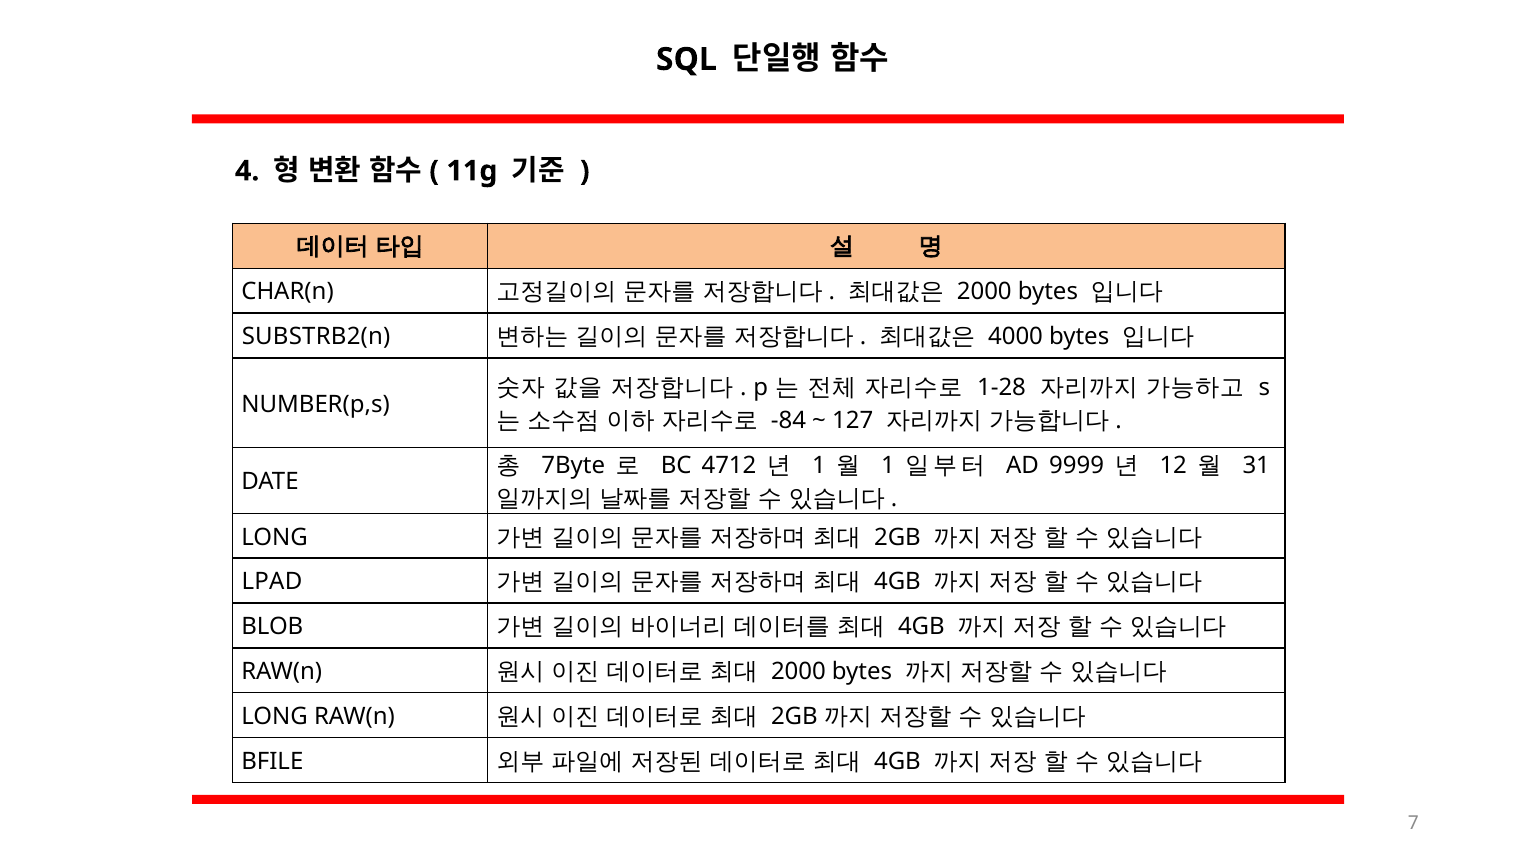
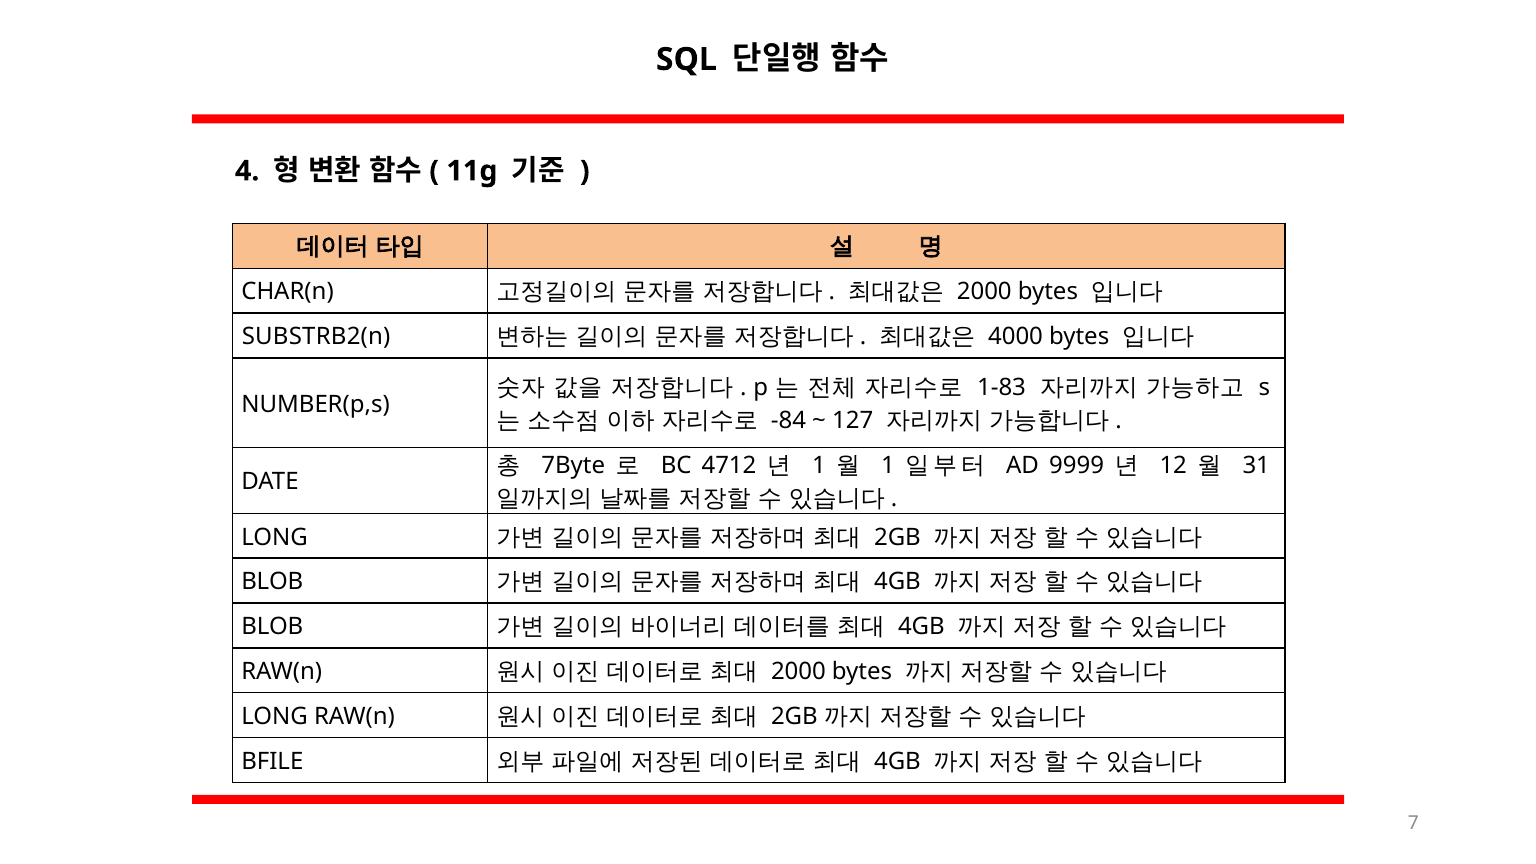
1-28: 1-28 -> 1-83 (1002, 388)
LPAD: LPAD -> BLOB (272, 582)
